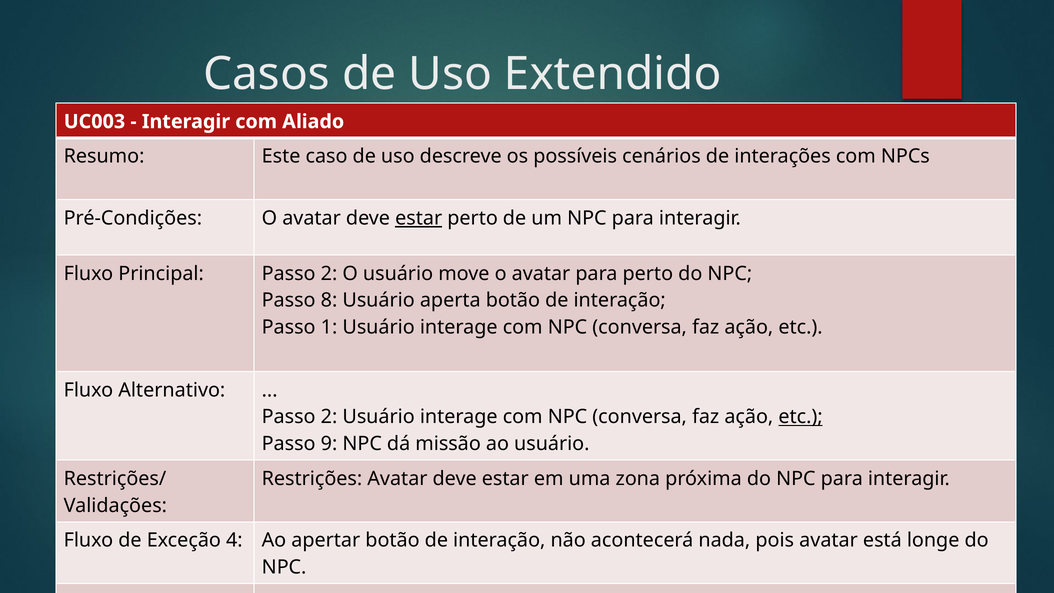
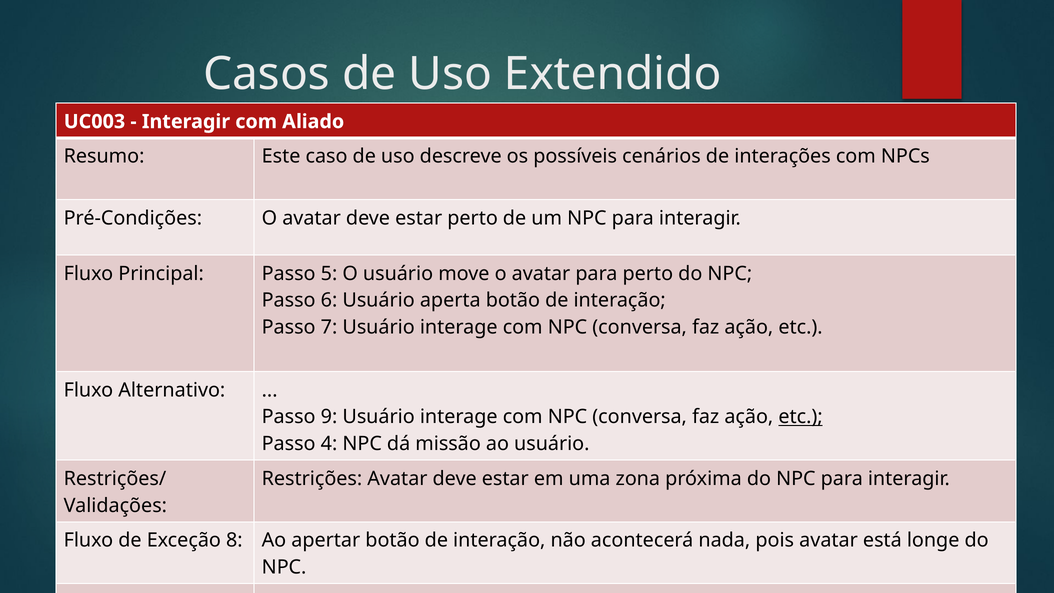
estar underline: present -> none (419, 218)
Principal Passo 2: 2 -> 5 (329, 273)
8: 8 -> 6 (329, 300)
1: 1 -> 7 (329, 327)
2: 2 -> 9 (329, 417)
9: 9 -> 4 (329, 444)
4: 4 -> 8 (234, 540)
